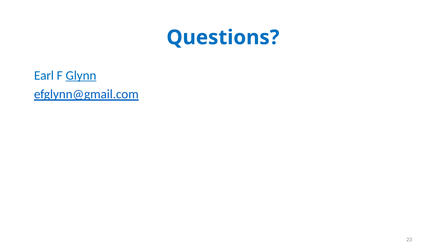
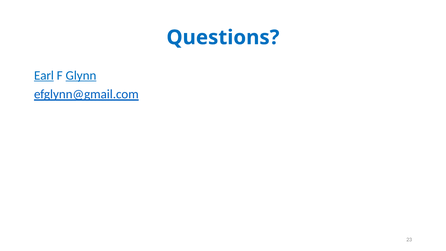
Earl underline: none -> present (44, 75)
